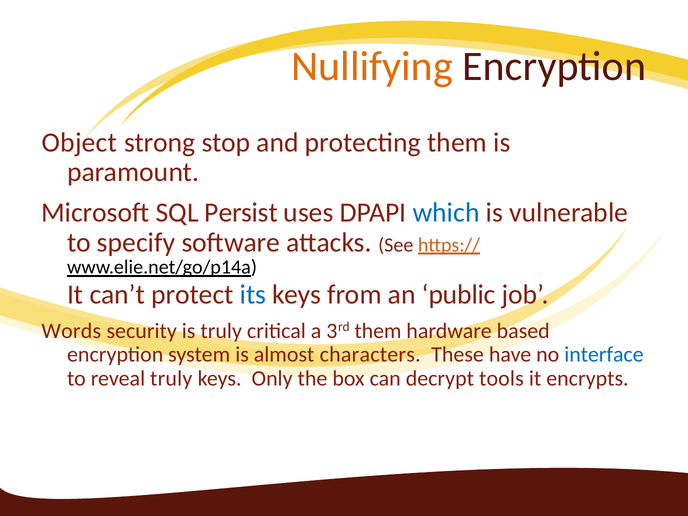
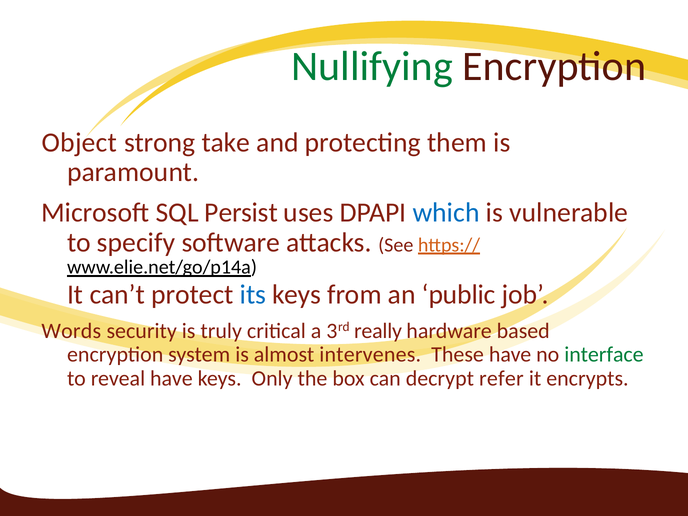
Nullifying colour: orange -> green (372, 67)
stop: stop -> take (226, 142)
3rd them: them -> really (378, 331)
characters: characters -> intervenes (370, 355)
interface colour: blue -> green (604, 355)
reveal truly: truly -> have (171, 378)
tools: tools -> refer (501, 378)
